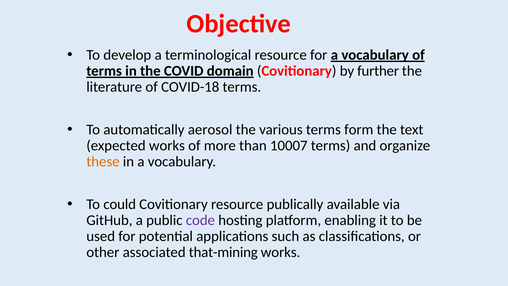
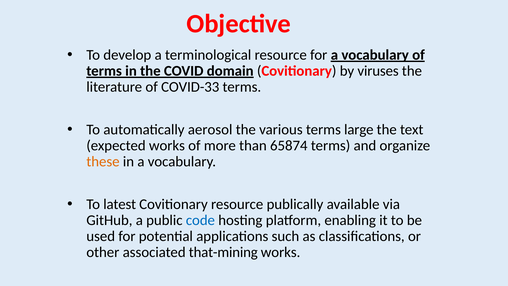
further: further -> viruses (378, 71)
COVID-18: COVID-18 -> COVID-33 (190, 87)
form: form -> large (359, 129)
10007: 10007 -> 65874 (289, 145)
could: could -> latest (120, 204)
code colour: purple -> blue (200, 220)
